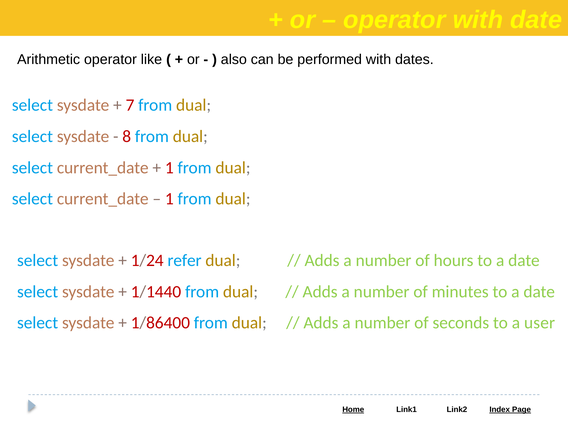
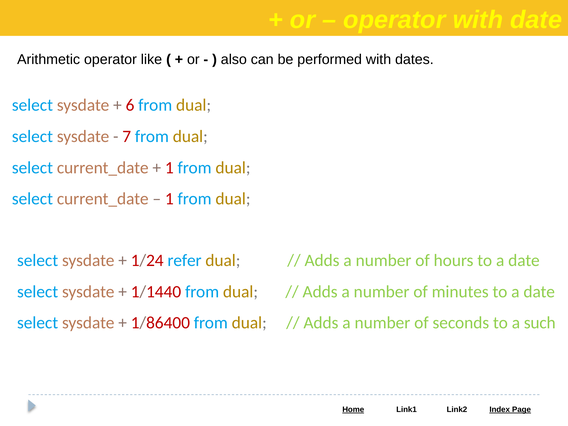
7: 7 -> 6 (130, 105)
8: 8 -> 7 (127, 136)
user: user -> such (540, 323)
